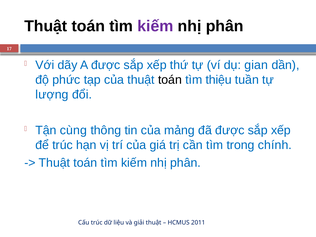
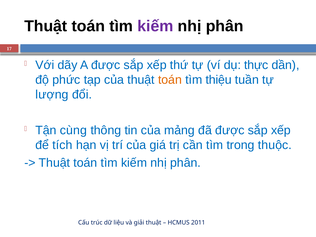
gian: gian -> thực (256, 65)
toán colour: black -> orange (170, 80)
để trúc: trúc -> tích (62, 145)
chính: chính -> thuộc (275, 145)
